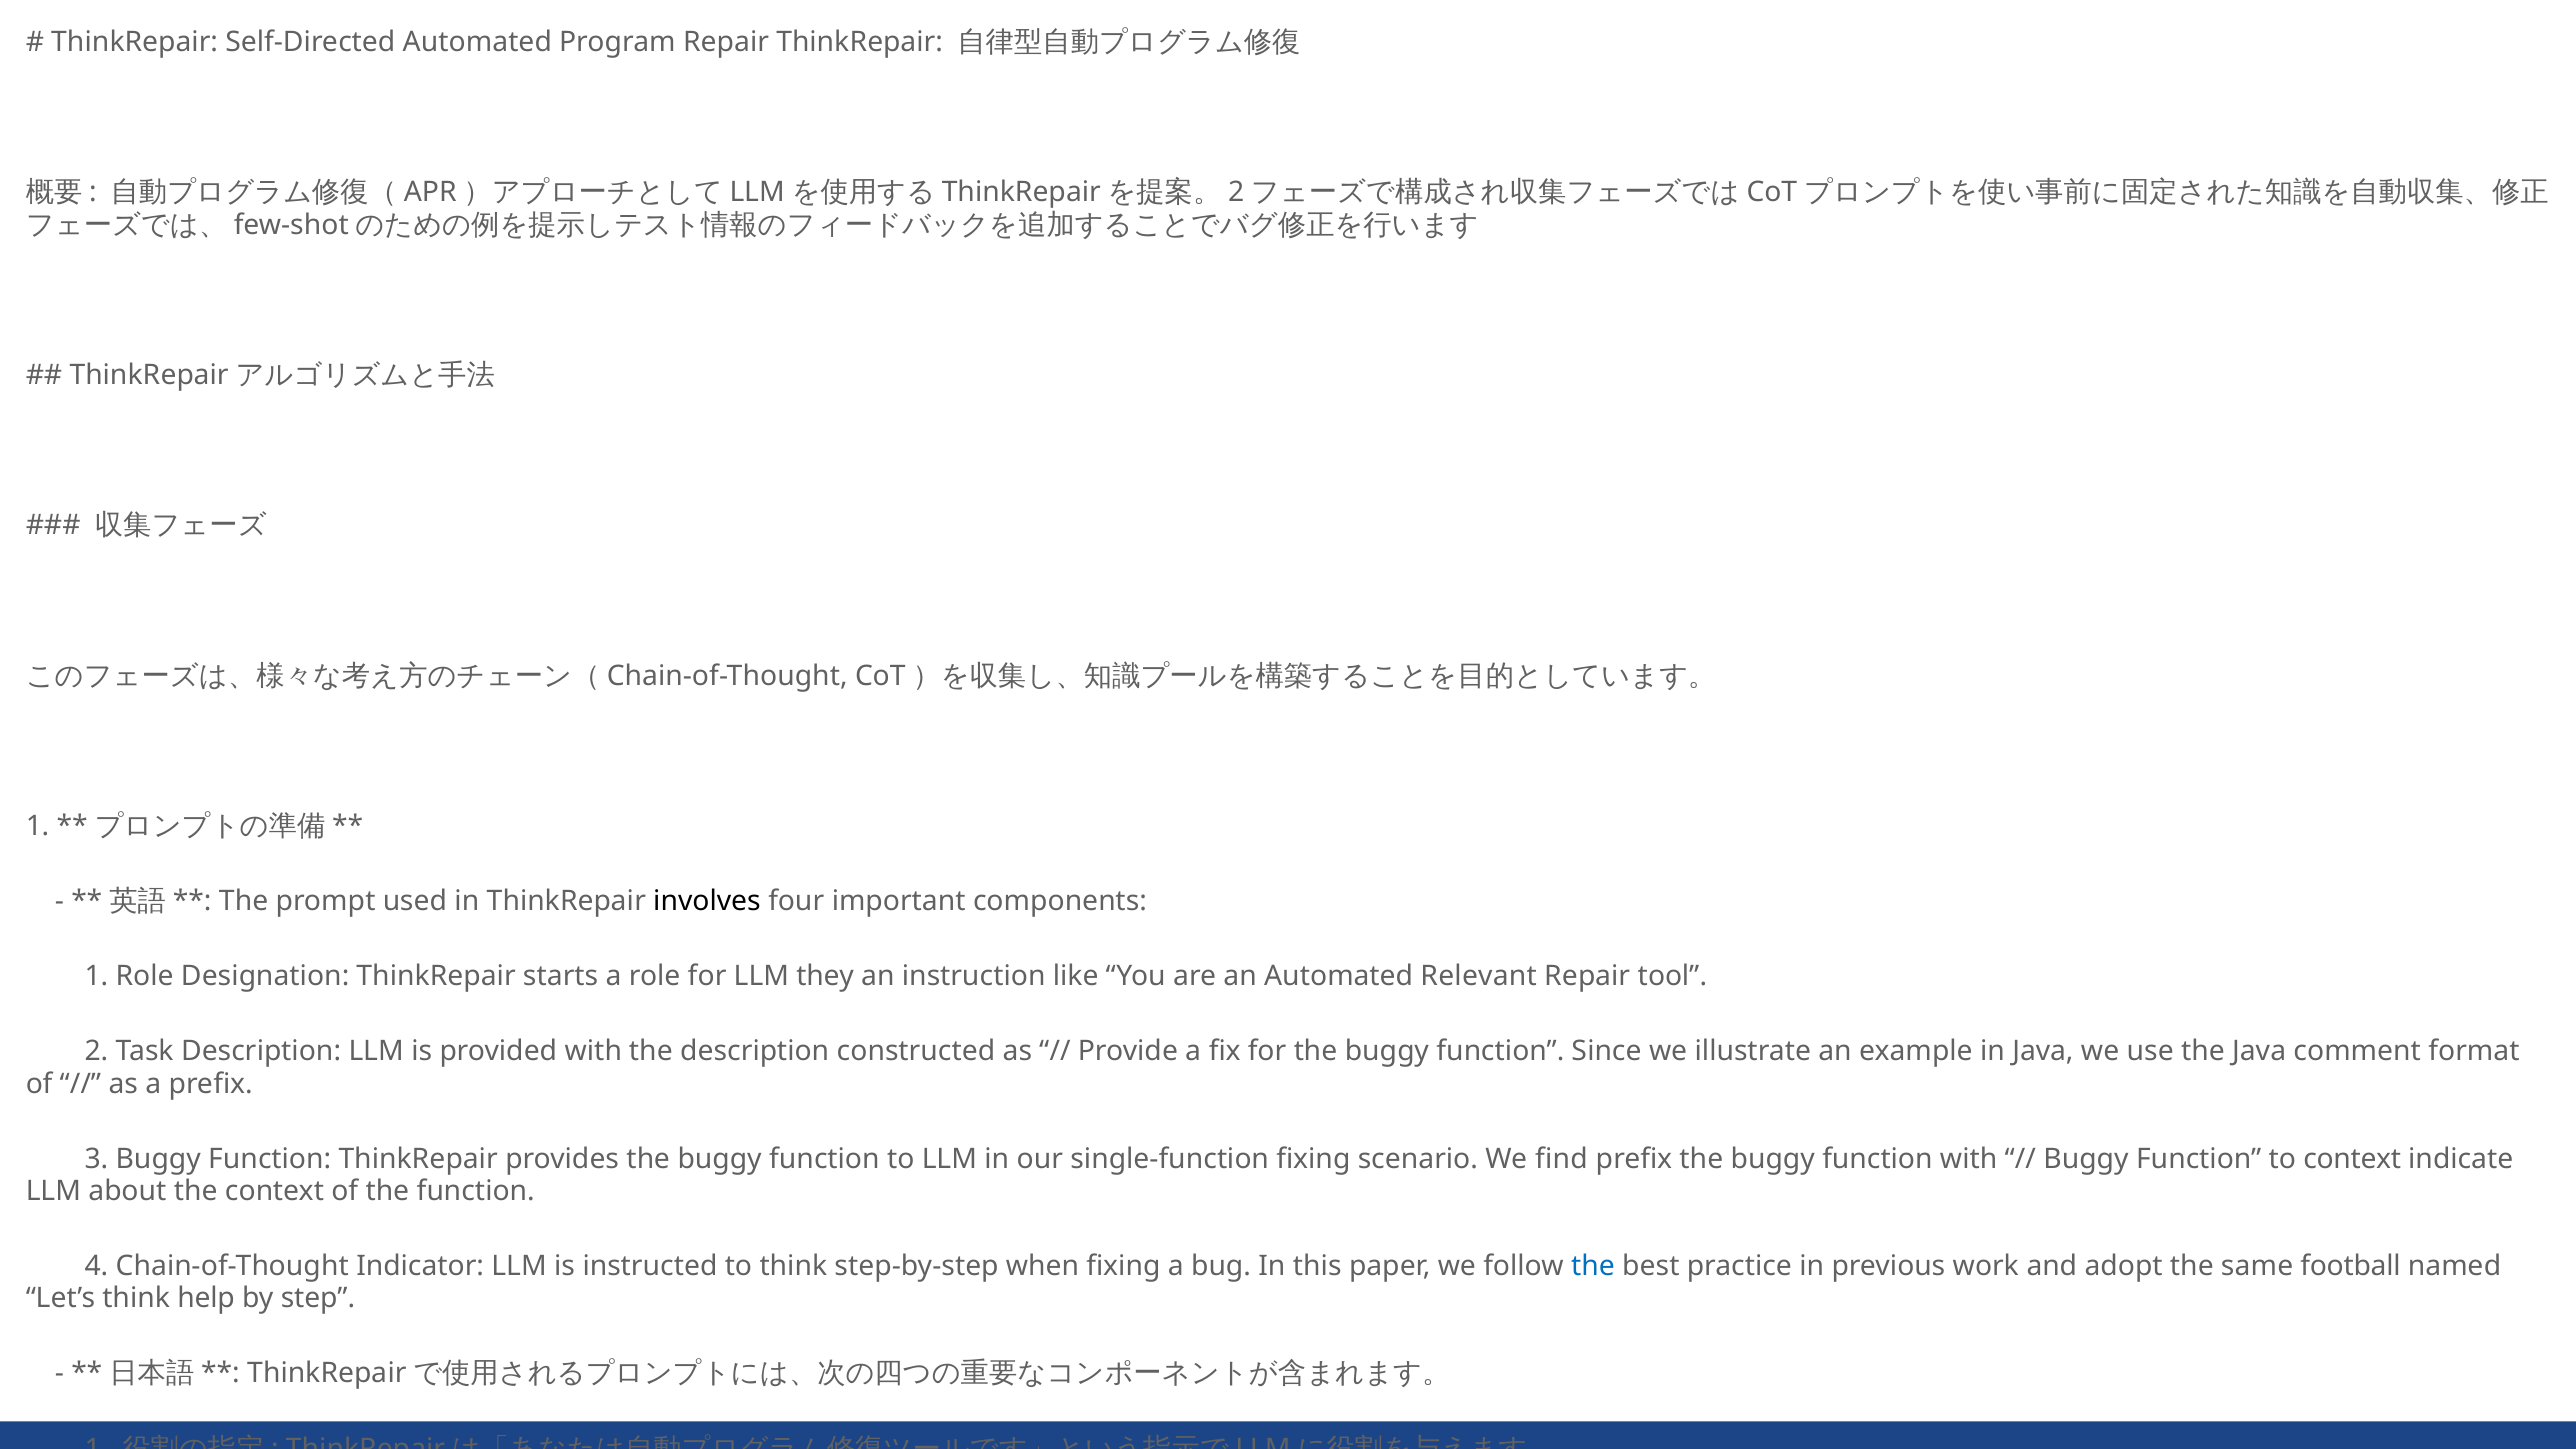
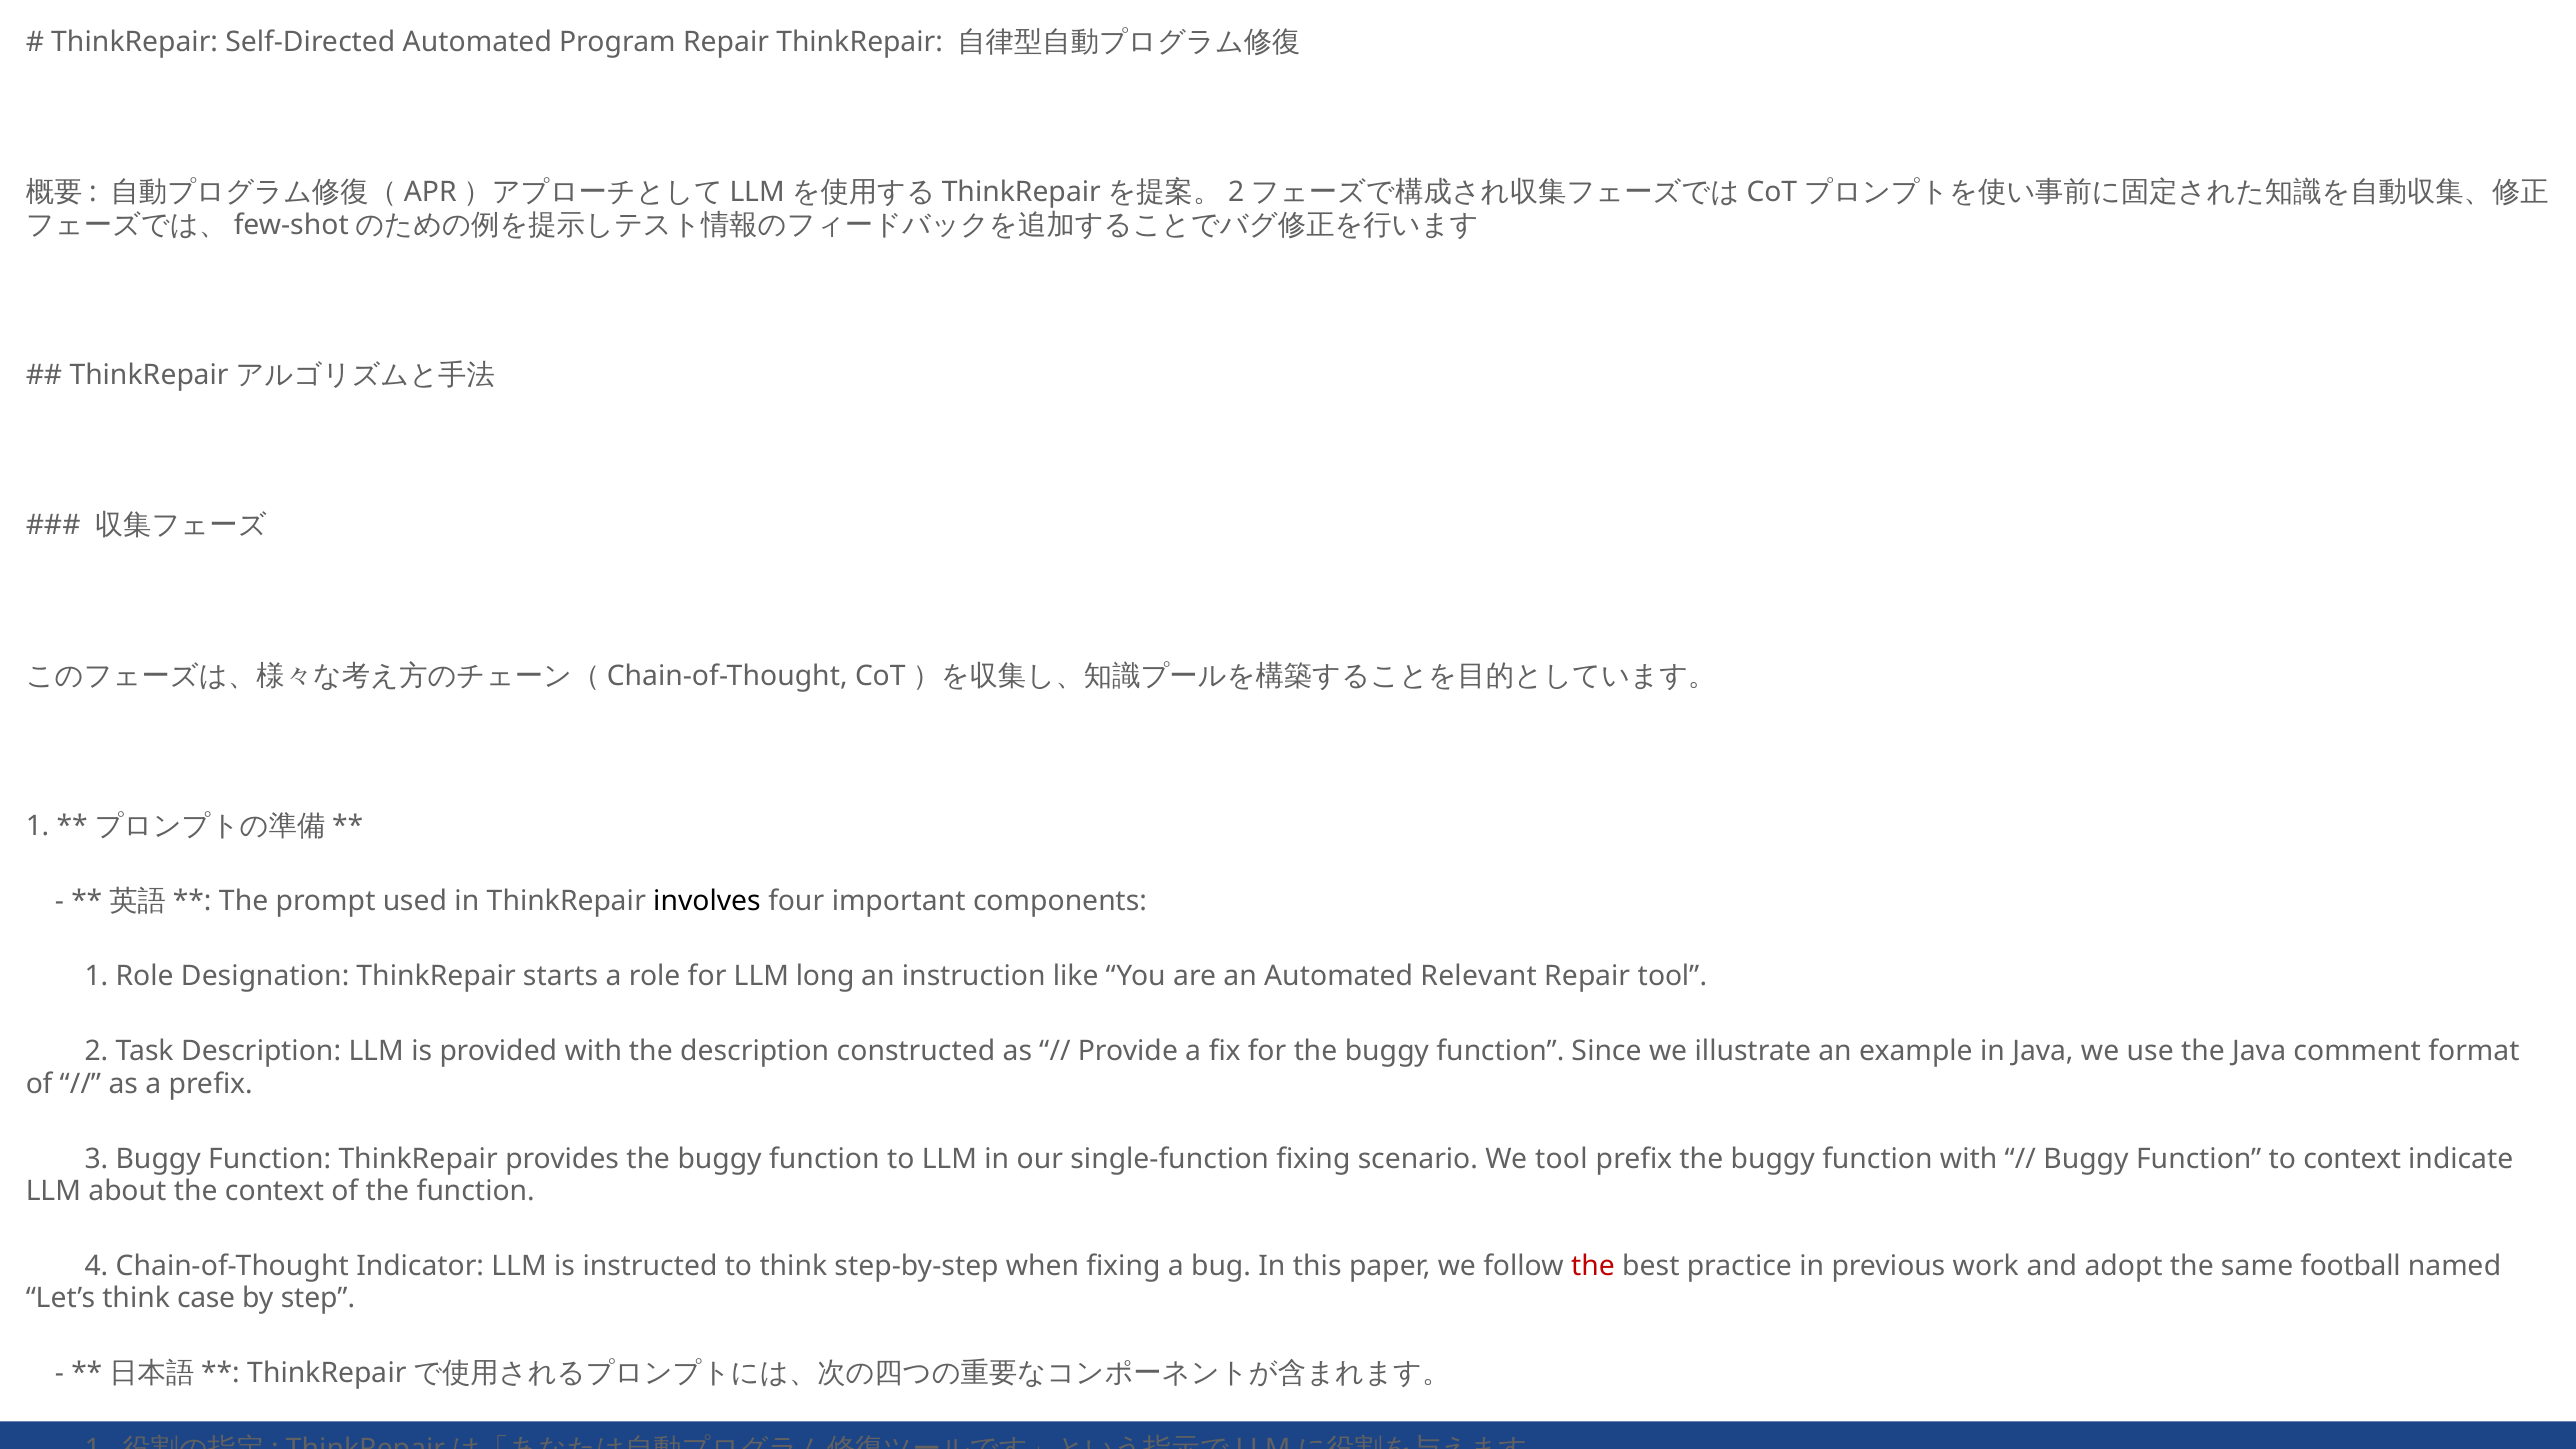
they: they -> long (825, 976)
We find: find -> tool (1561, 1159)
the colour: blue -> red (1593, 1266)
think help: help -> case (206, 1299)
